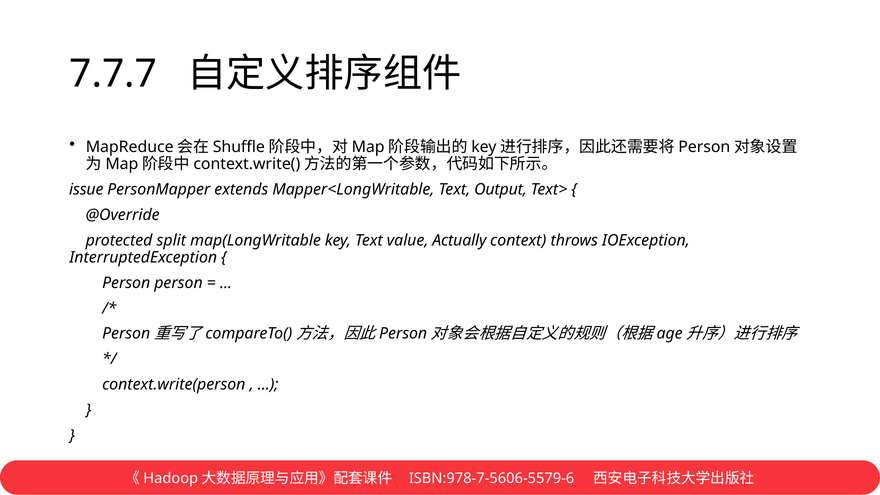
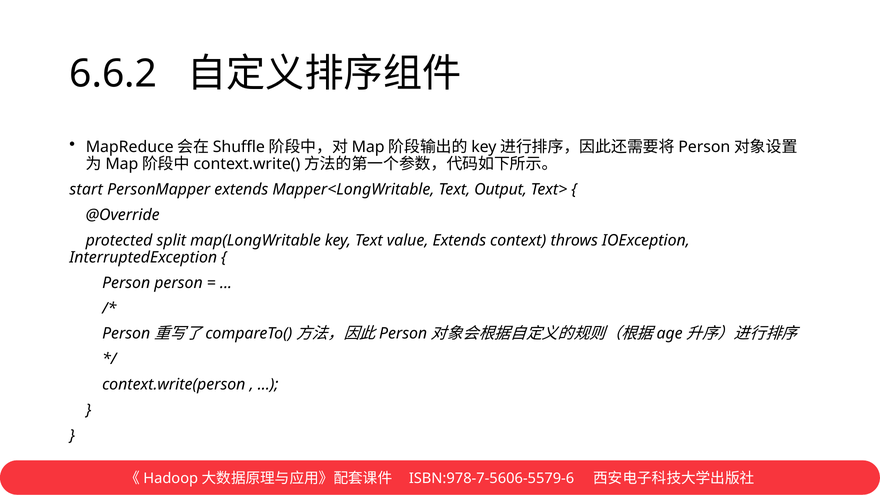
7.7.7: 7.7.7 -> 6.6.2 (113, 74)
issue: issue -> start (86, 189)
value Actually: Actually -> Extends (459, 240)
